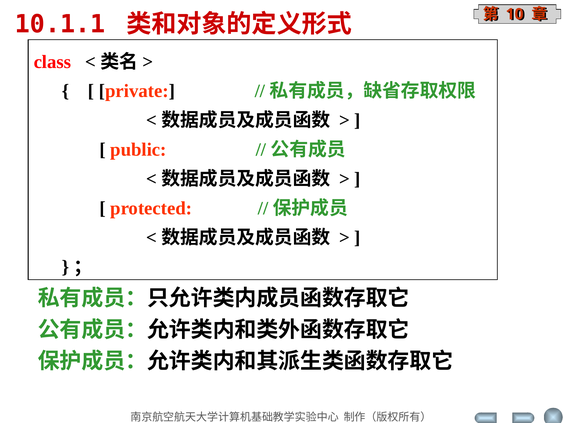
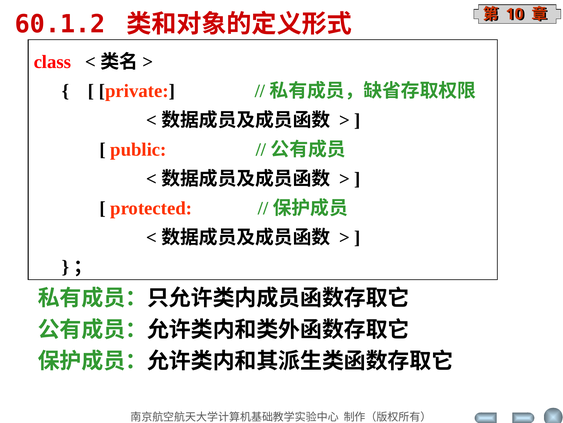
10.1.1: 10.1.1 -> 60.1.2 (60, 24)
